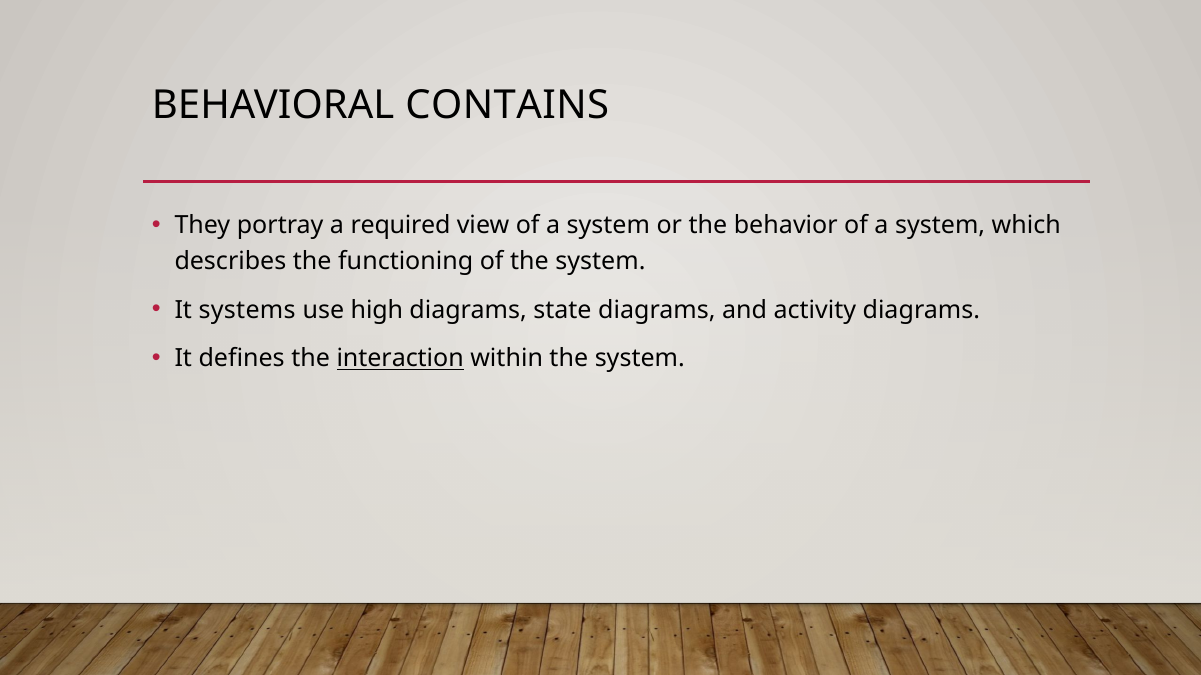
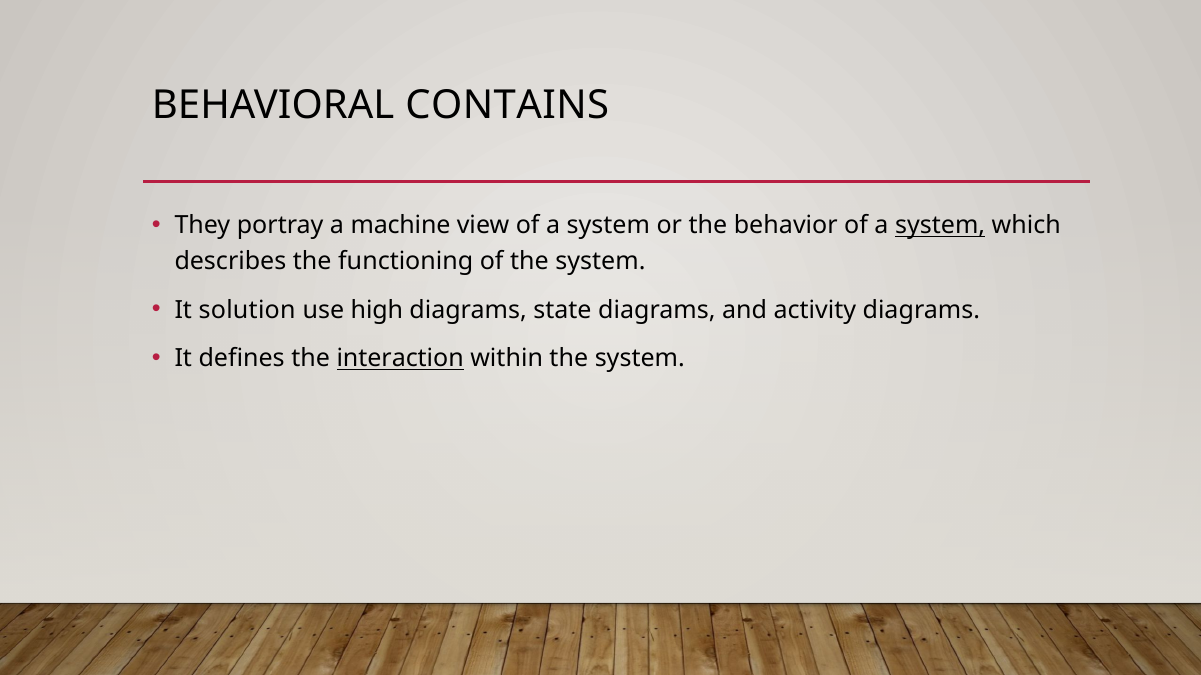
required: required -> machine (400, 226)
system underline: none -> present (940, 226)
systems: systems -> solution (247, 310)
